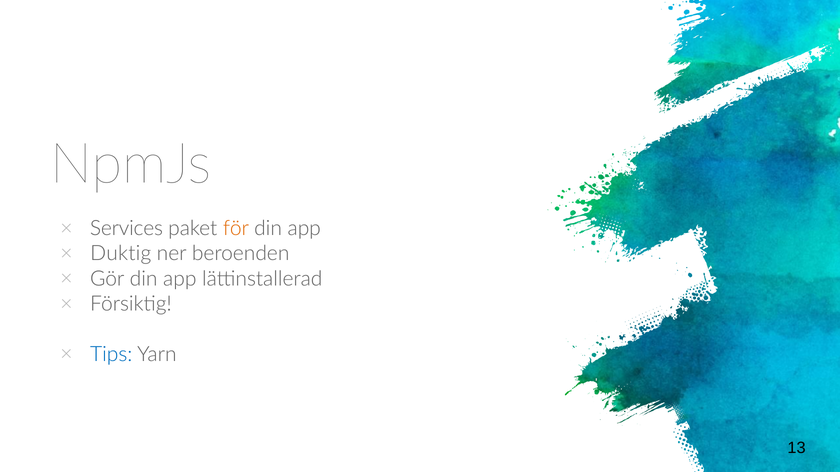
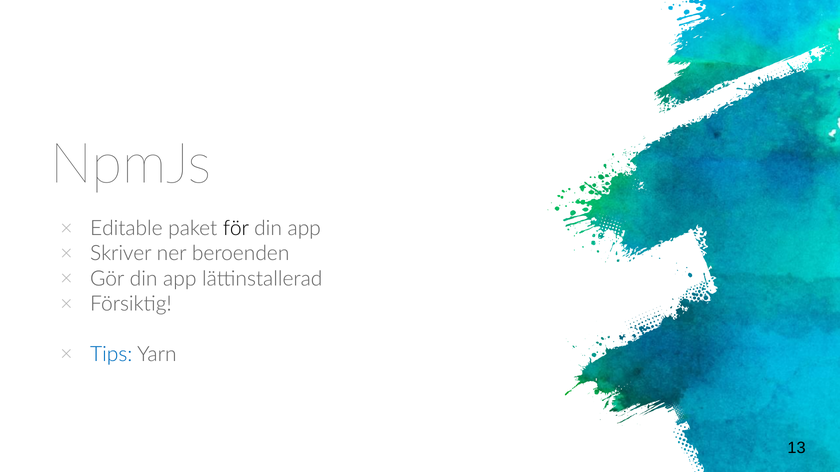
Services: Services -> Editable (126, 229)
för colour: orange -> black (236, 229)
Duktig: Duktig -> Skriver (121, 254)
